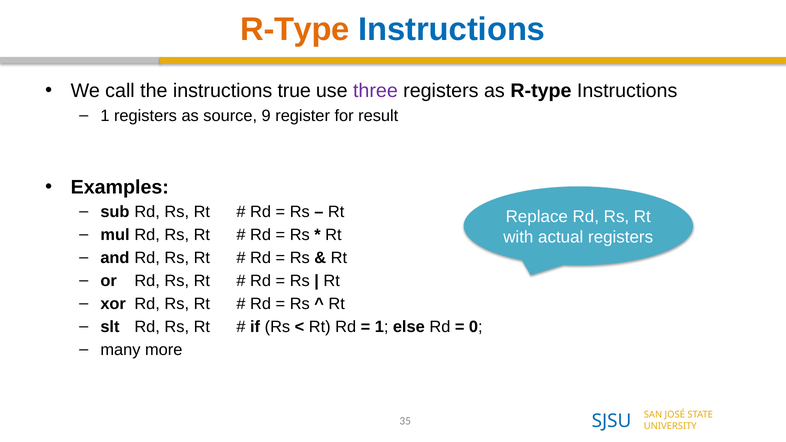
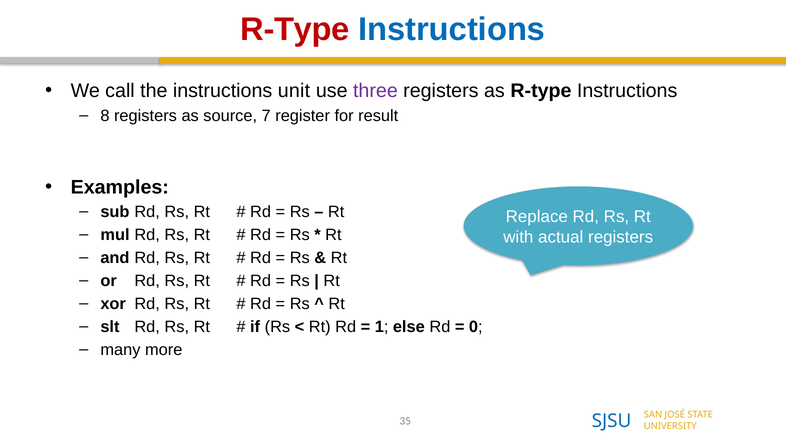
R-Type colour: orange -> red (295, 29)
true: true -> unit (294, 91)
1: 1 -> 8 (105, 116)
9: 9 -> 7 (266, 116)
